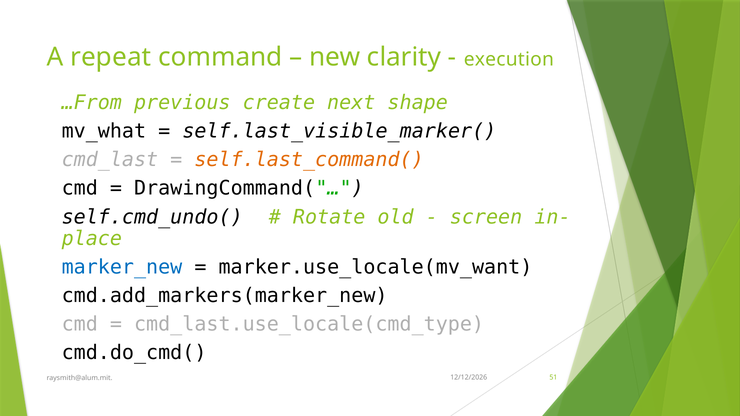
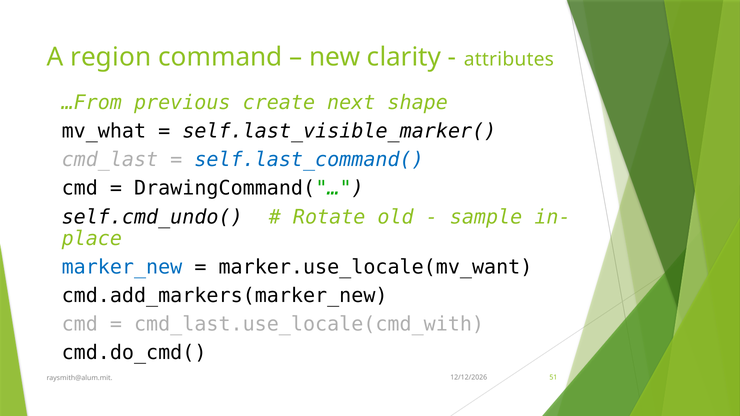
repeat: repeat -> region (111, 57)
execution: execution -> attributes (509, 60)
self.last_command( colour: orange -> blue (309, 160)
screen: screen -> sample (486, 217)
cmd_last.use_locale(cmd_type: cmd_last.use_locale(cmd_type -> cmd_last.use_locale(cmd_with (309, 324)
